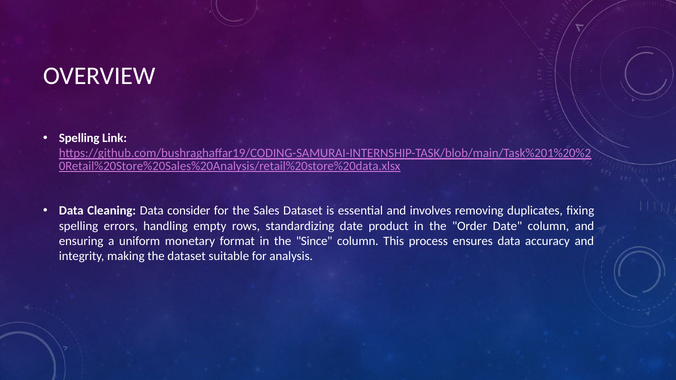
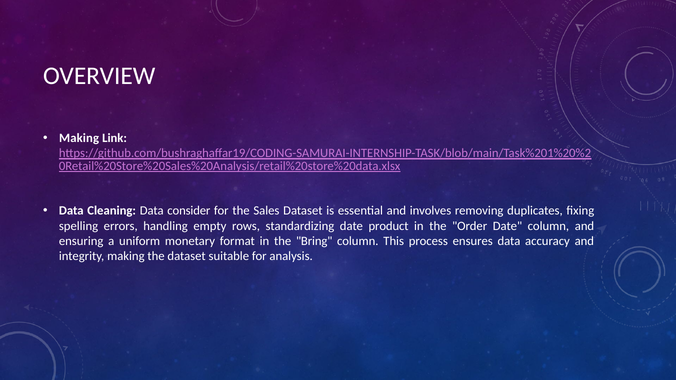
Spelling: Spelling -> Making (79, 138)
Since: Since -> Bring (314, 241)
